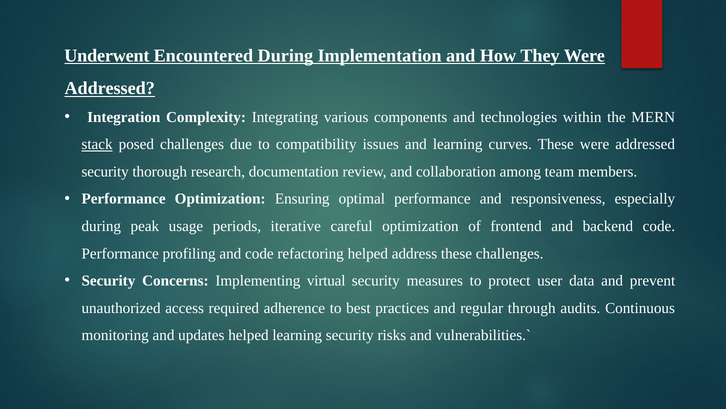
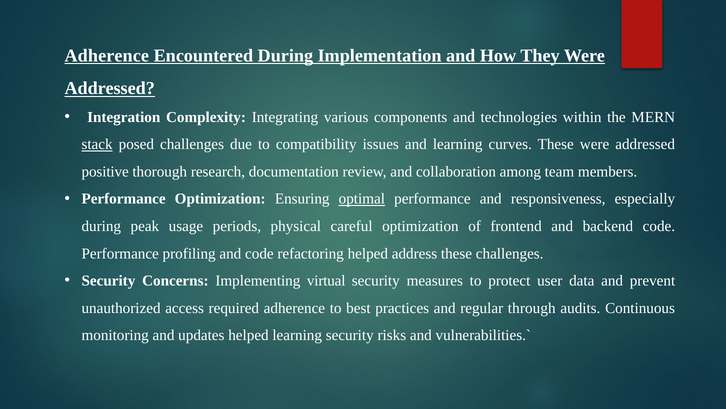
Underwent: Underwent -> Adherence (107, 56)
security: security -> positive (105, 171)
optimal underline: none -> present (362, 199)
iterative: iterative -> physical (296, 226)
